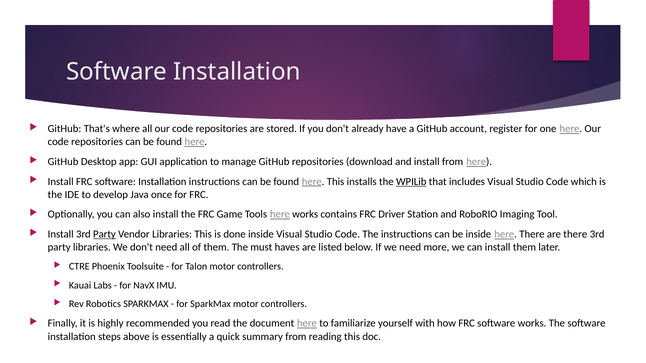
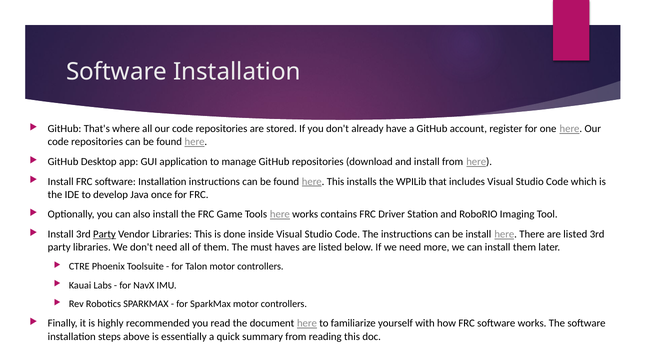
WPILib underline: present -> none (411, 182)
be inside: inside -> install (478, 234)
There are there: there -> listed (575, 234)
